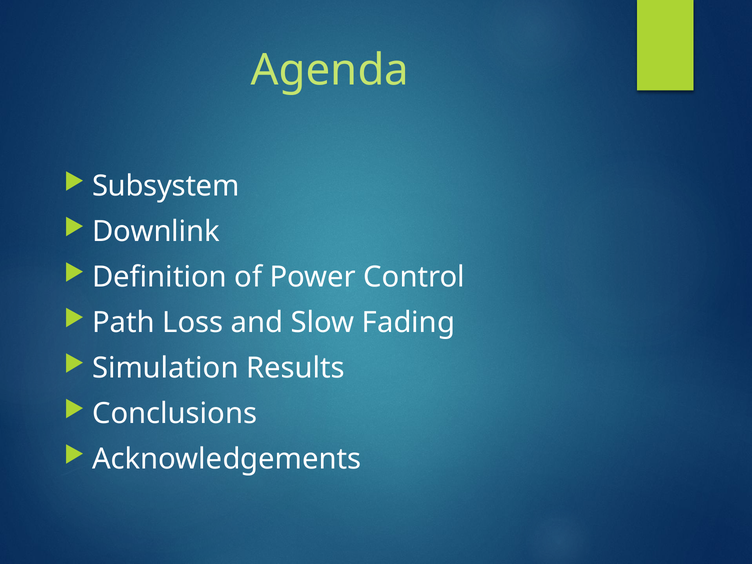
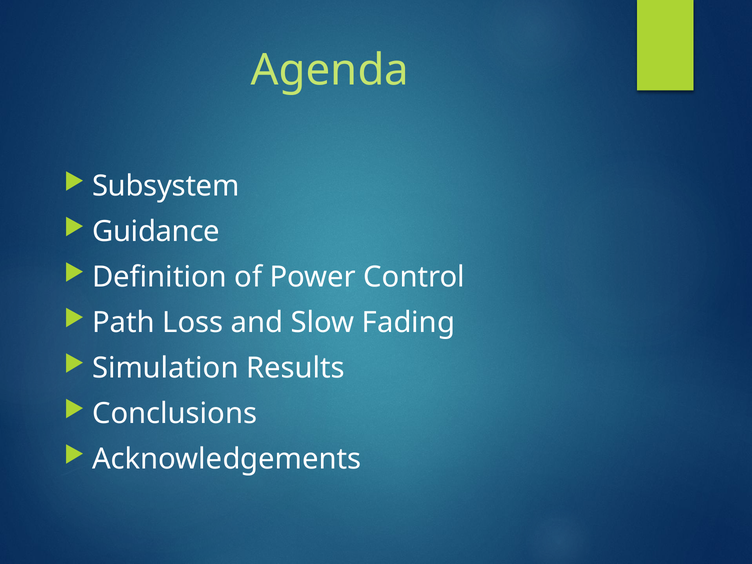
Downlink: Downlink -> Guidance (156, 232)
